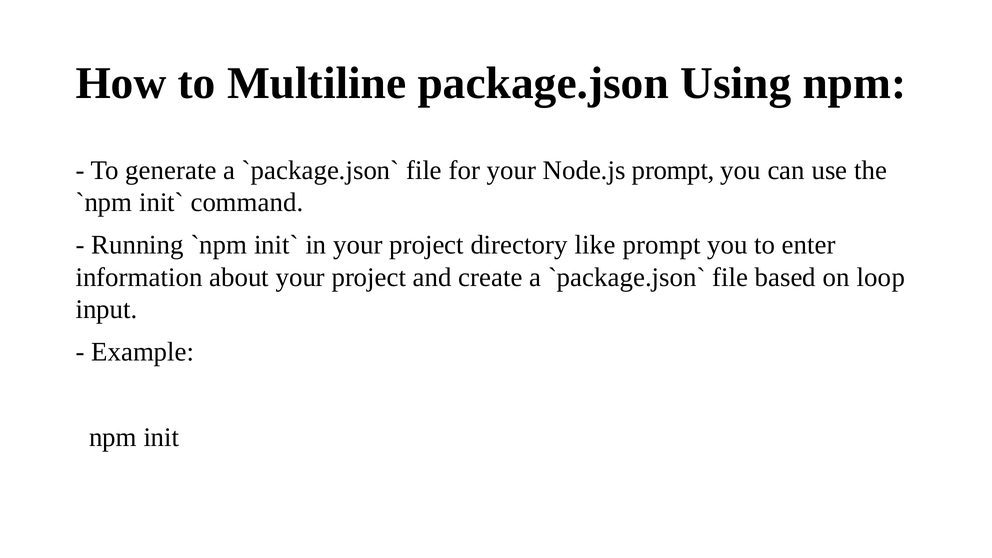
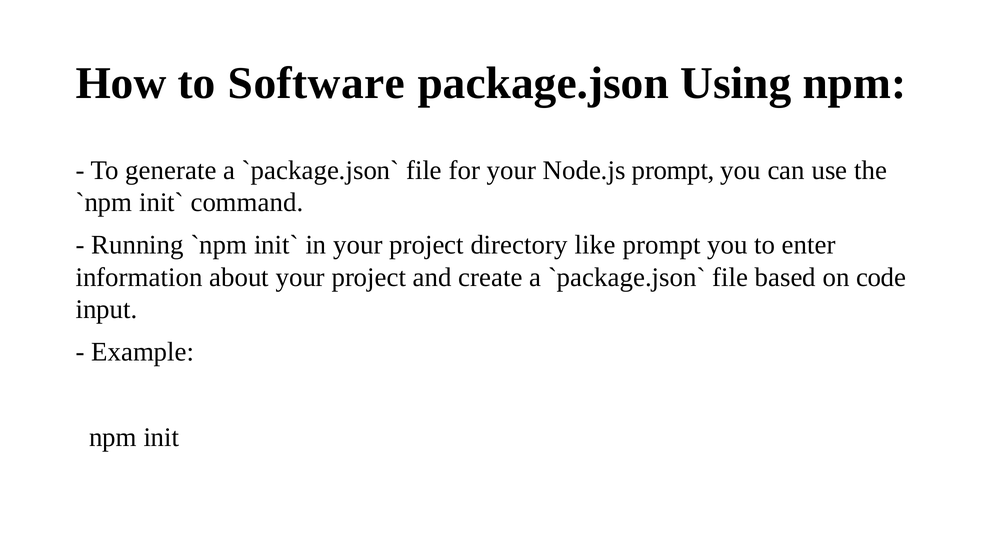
Multiline: Multiline -> Software (316, 83)
loop: loop -> code (881, 277)
